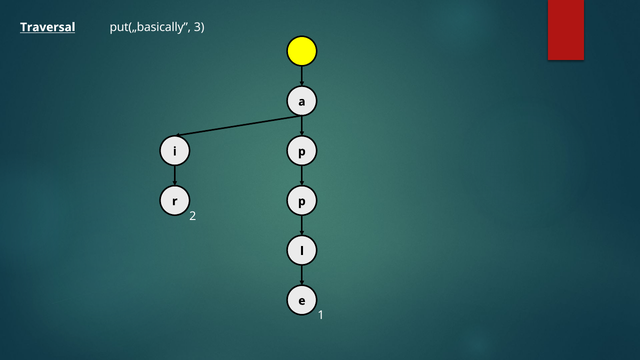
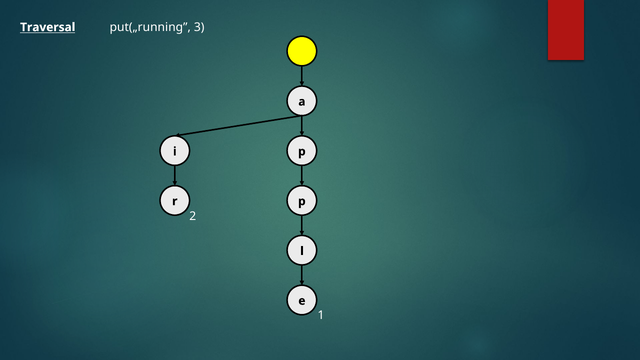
put(„basically: put(„basically -> put(„running (150, 27)
